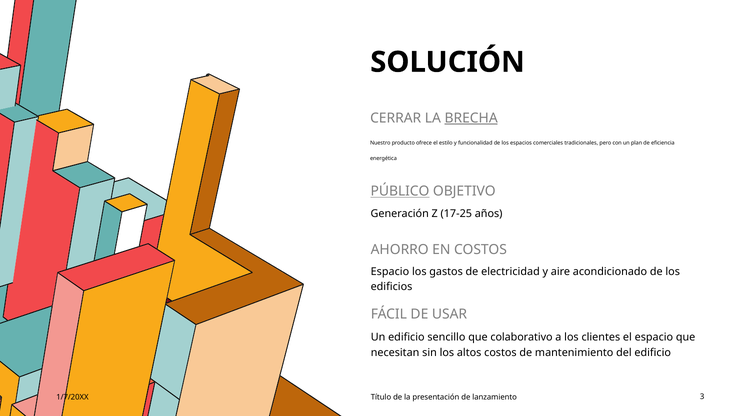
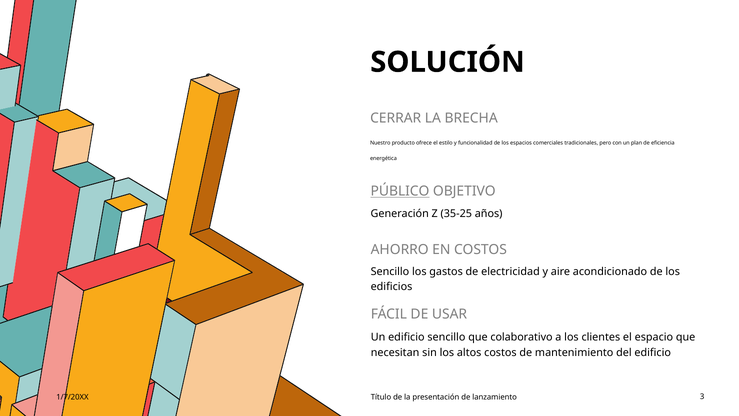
BRECHA underline: present -> none (471, 118)
17-25: 17-25 -> 35-25 (456, 214)
Espacio: Espacio -> Sencillo (390, 271)
